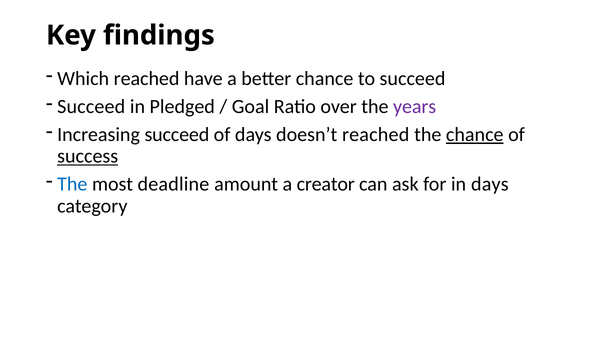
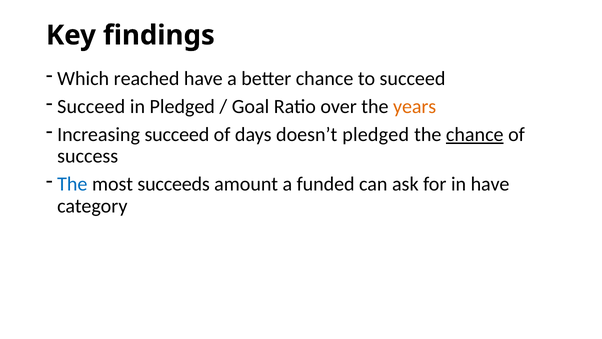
years colour: purple -> orange (415, 106)
doesn’t reached: reached -> pledged (376, 134)
success underline: present -> none (88, 156)
deadline: deadline -> succeeds (174, 184)
creator: creator -> funded (326, 184)
in days: days -> have (490, 184)
